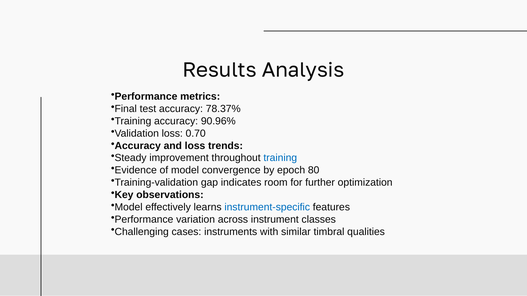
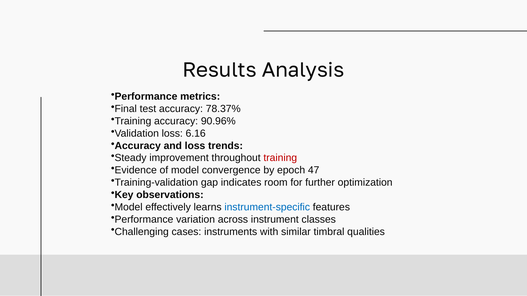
0.70: 0.70 -> 6.16 (196, 134)
training colour: blue -> red (280, 158)
80: 80 -> 47 (314, 170)
